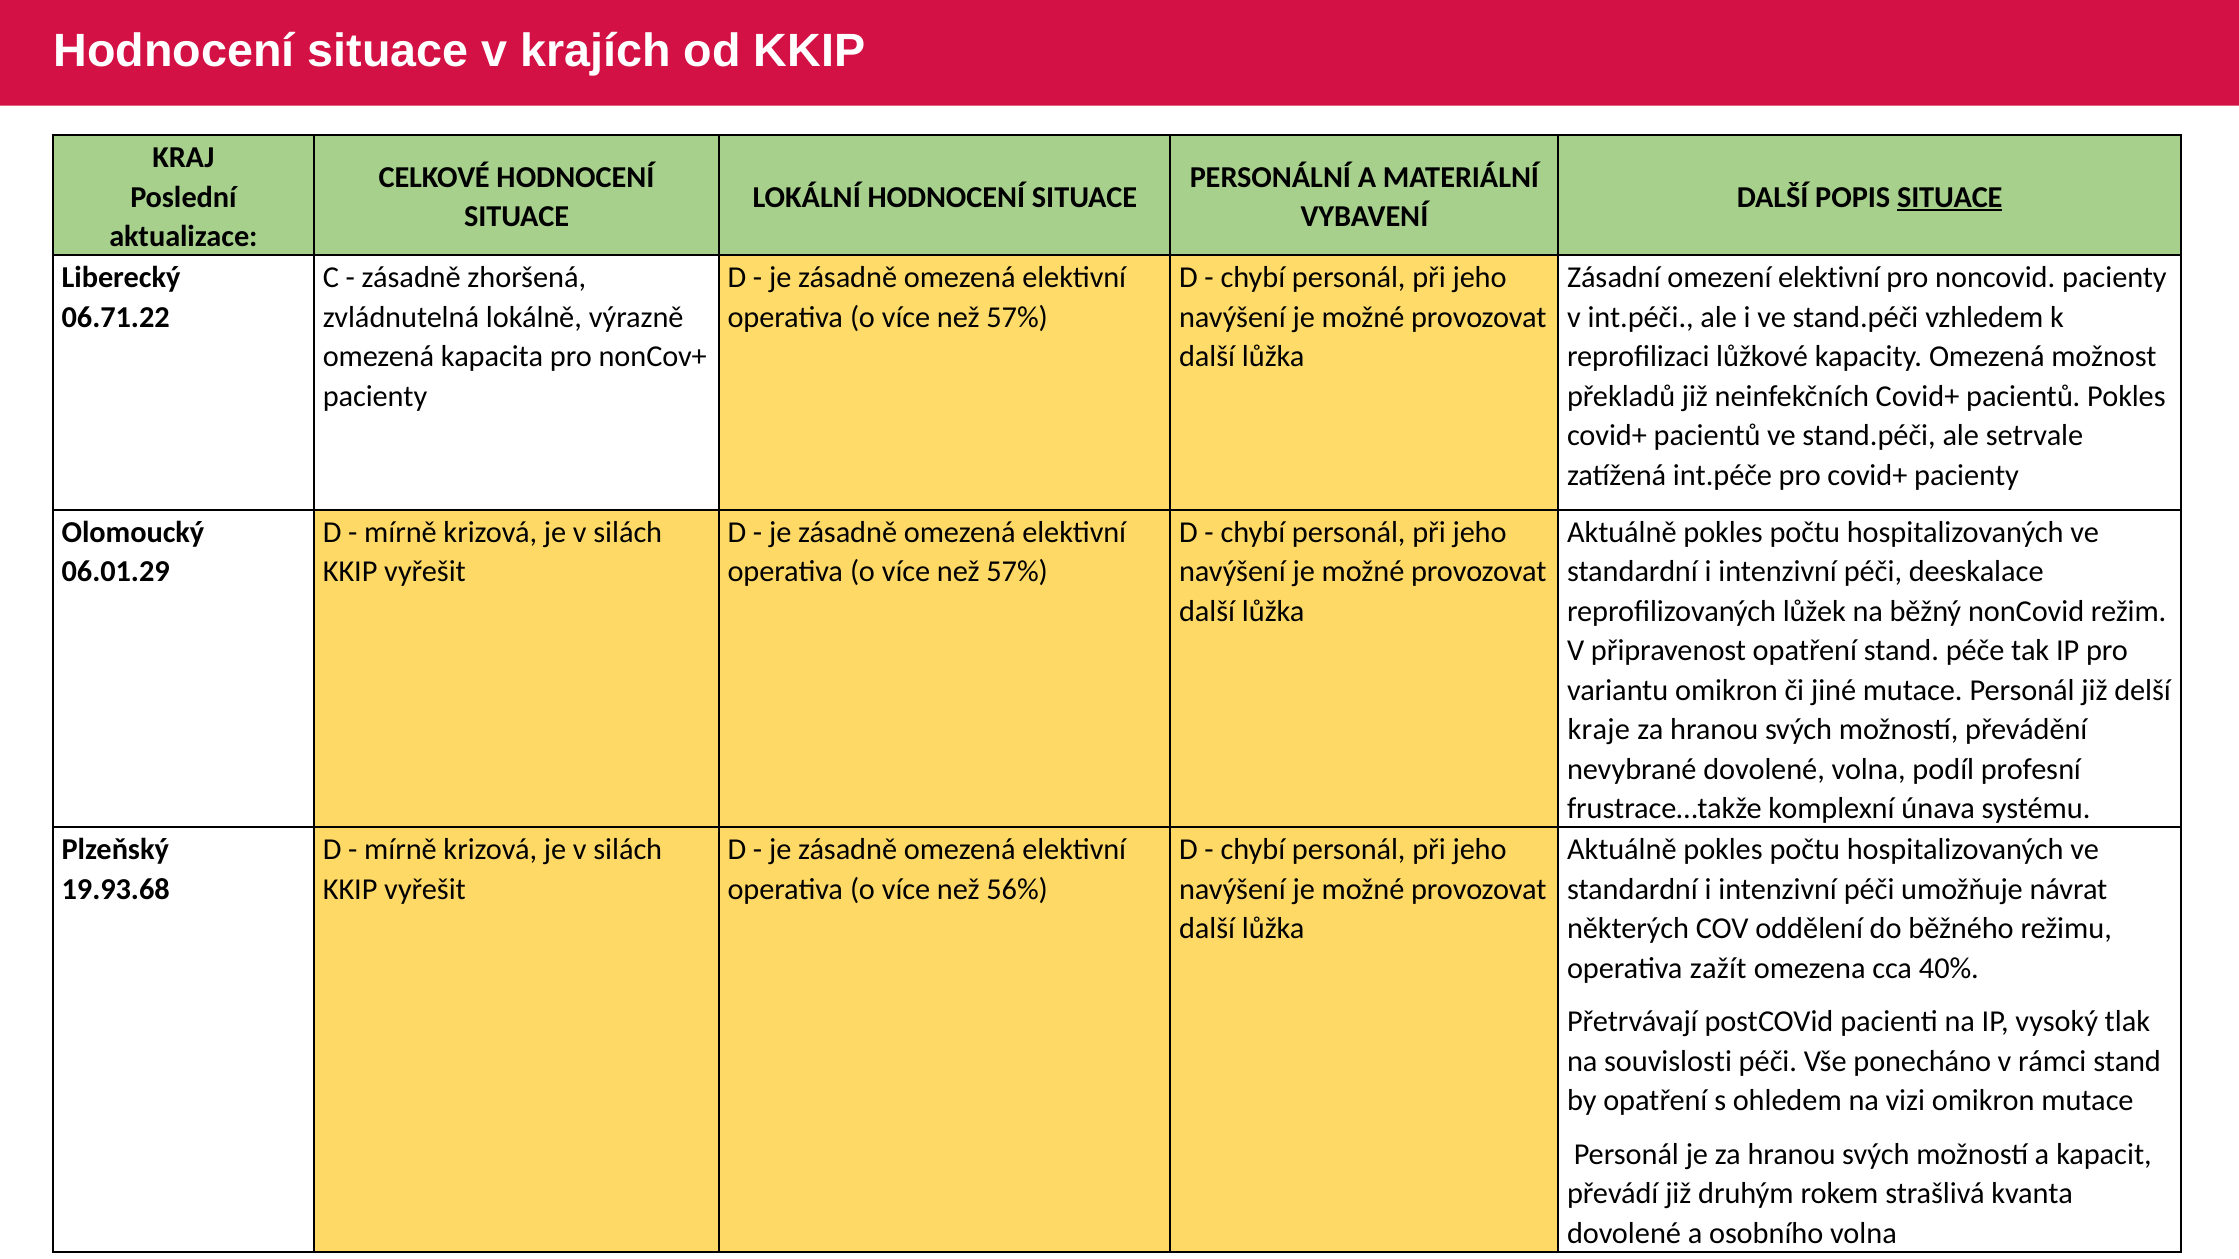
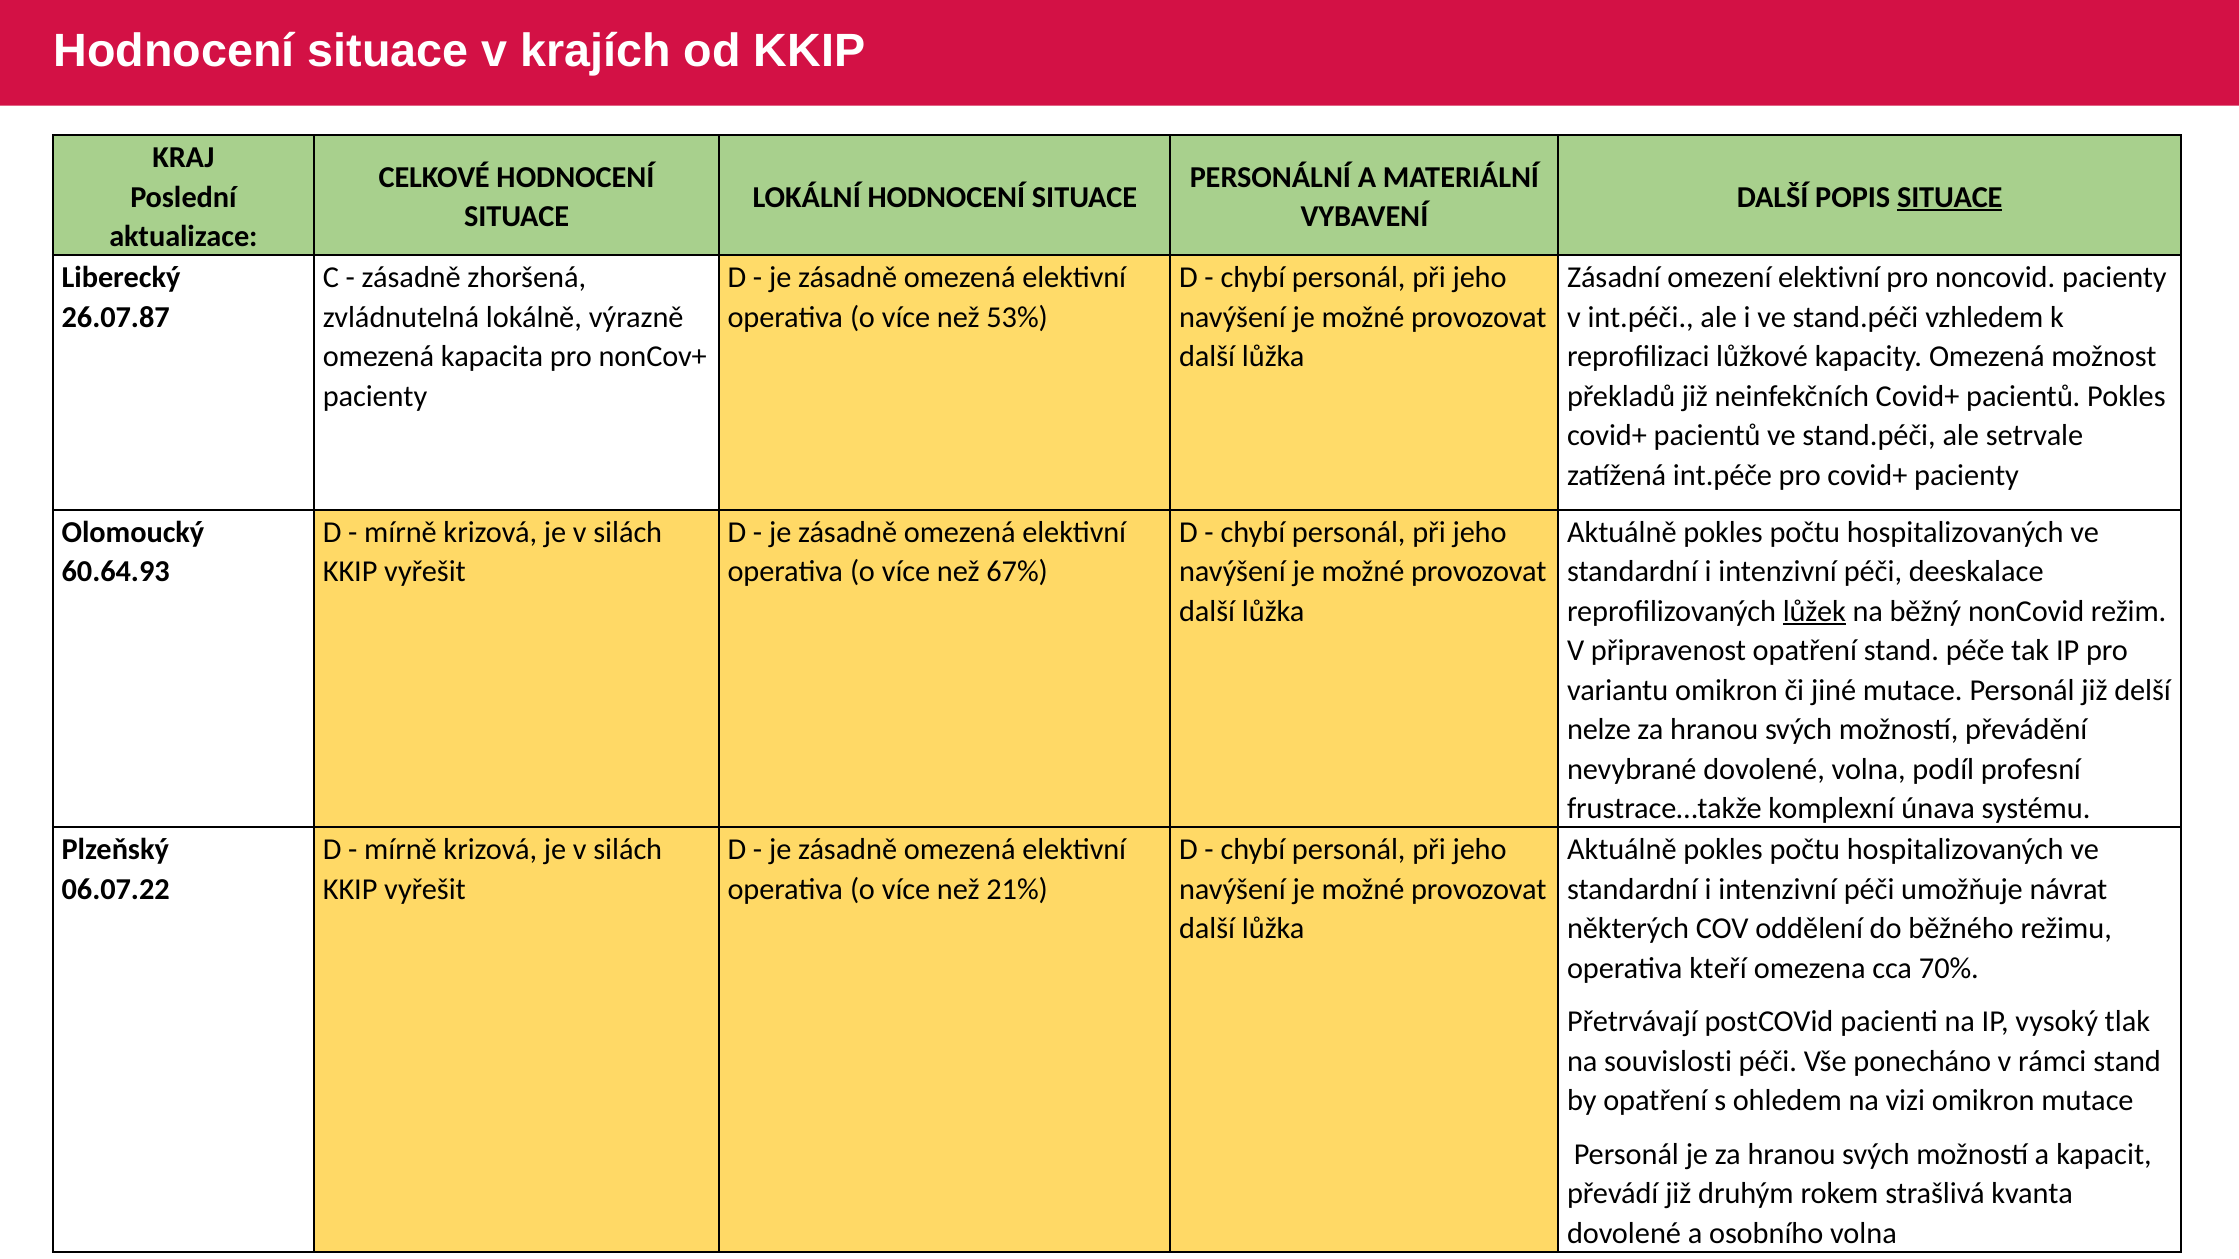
06.71.22: 06.71.22 -> 26.07.87 (116, 317)
57%: 57% -> 53% (1017, 317)
06.01.29: 06.01.29 -> 60.64.93 (116, 572)
57%: 57% -> 67% (1017, 572)
lůžek underline: none -> present (1814, 612)
kraje: kraje -> nelze (1599, 730)
19.93.68: 19.93.68 -> 06.07.22 (116, 890)
56%: 56% -> 21% (1017, 890)
zažít: zažít -> kteří (1718, 969)
40%: 40% -> 70% (1949, 969)
